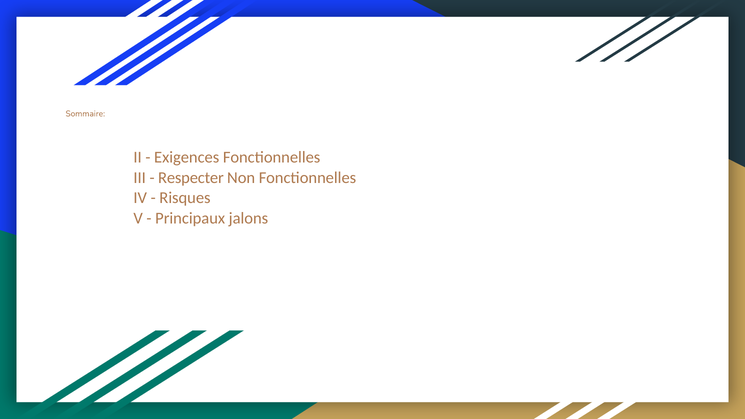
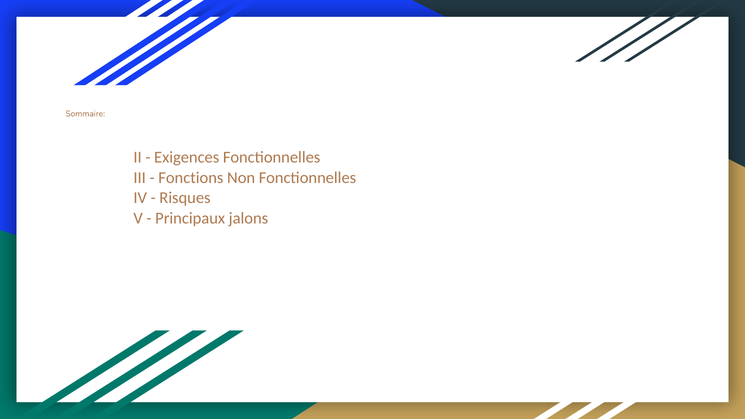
Respecter: Respecter -> Fonctions (191, 178)
